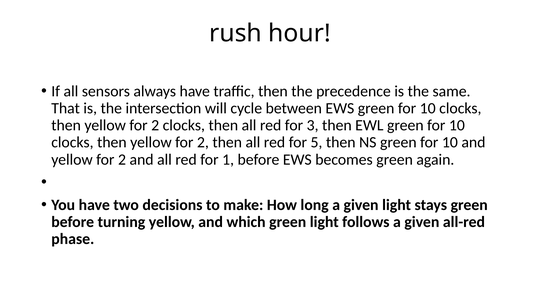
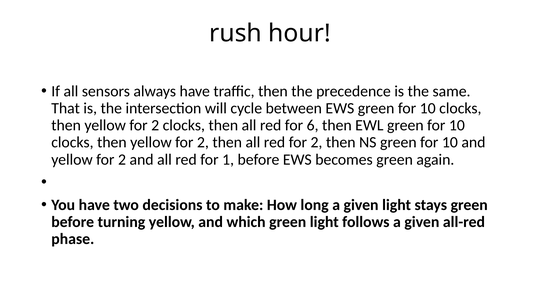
3: 3 -> 6 (313, 125)
red for 5: 5 -> 2 (316, 142)
